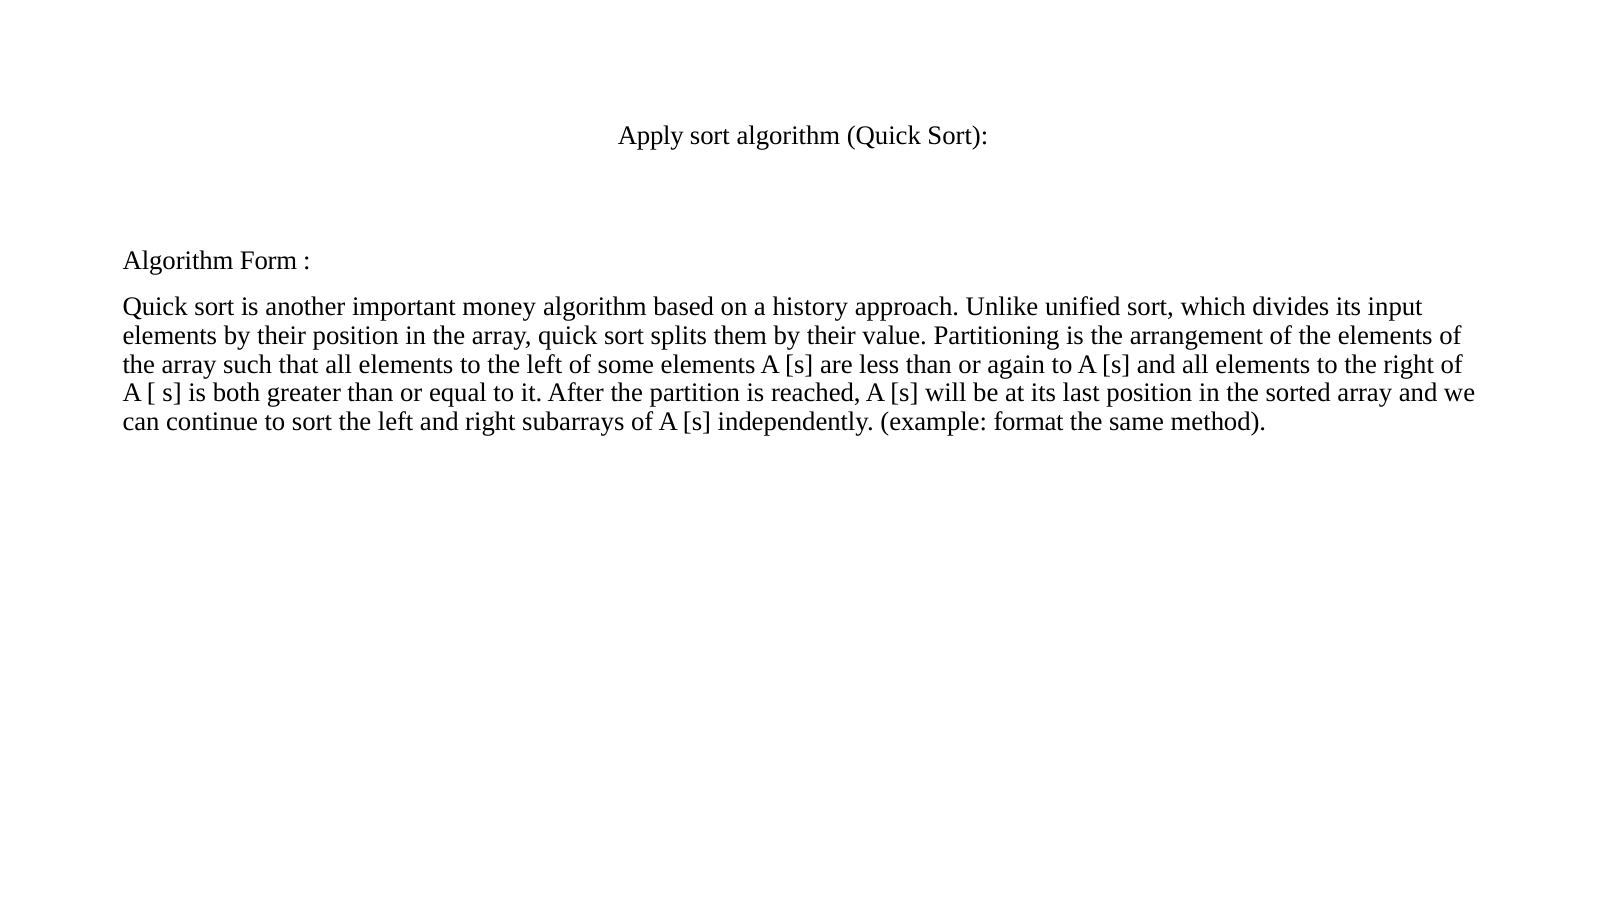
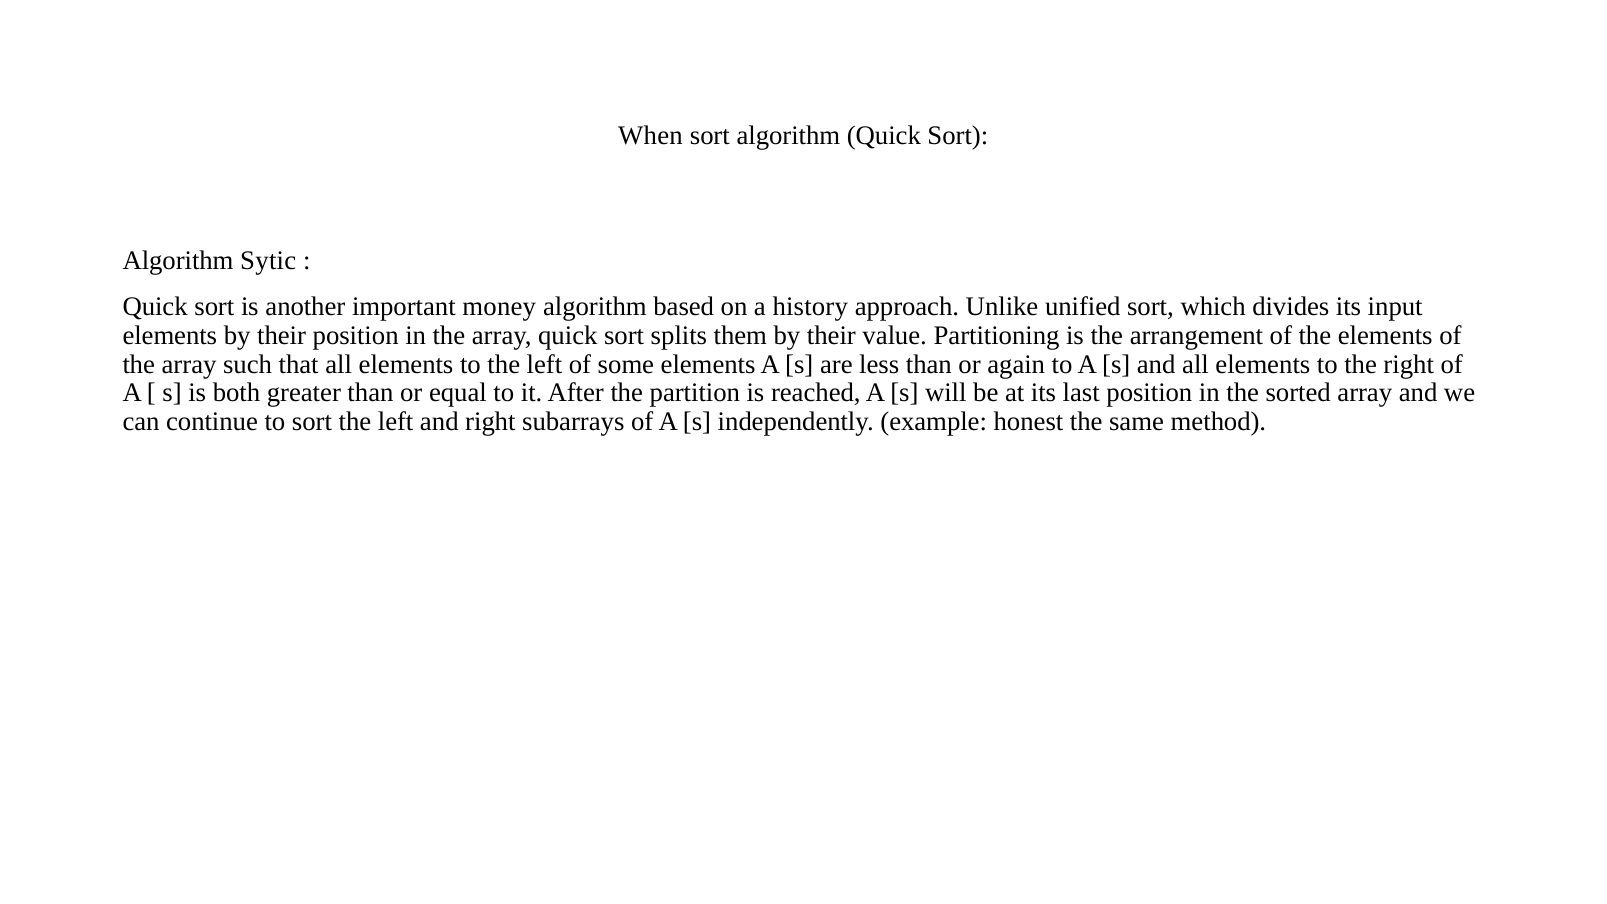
Apply: Apply -> When (650, 135)
Form: Form -> Sytic (268, 261)
format: format -> honest (1028, 422)
